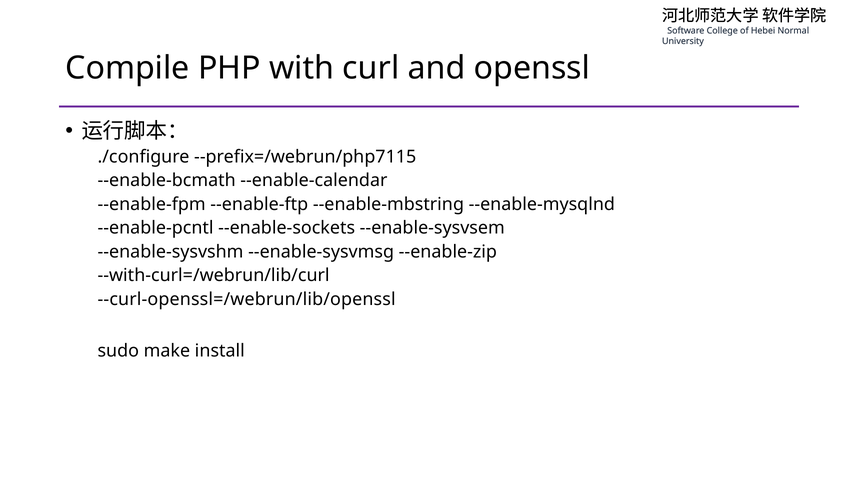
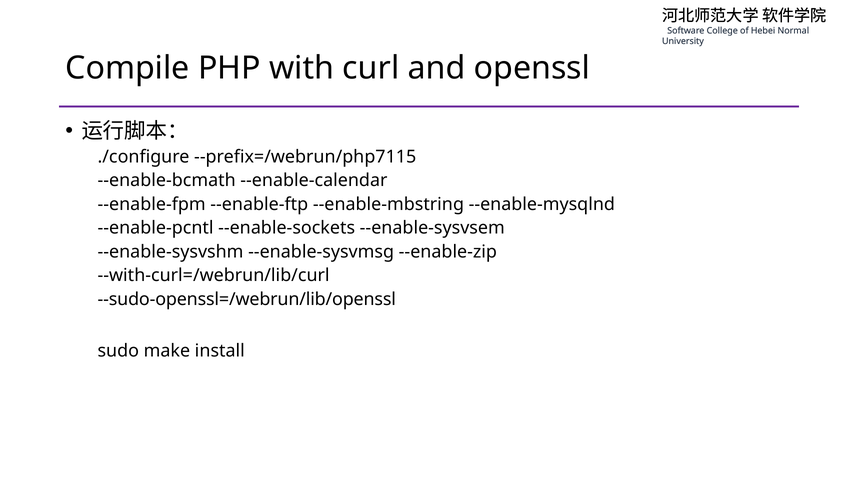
--curl-openssl=/webrun/lib/openssl: --curl-openssl=/webrun/lib/openssl -> --sudo-openssl=/webrun/lib/openssl (247, 300)
